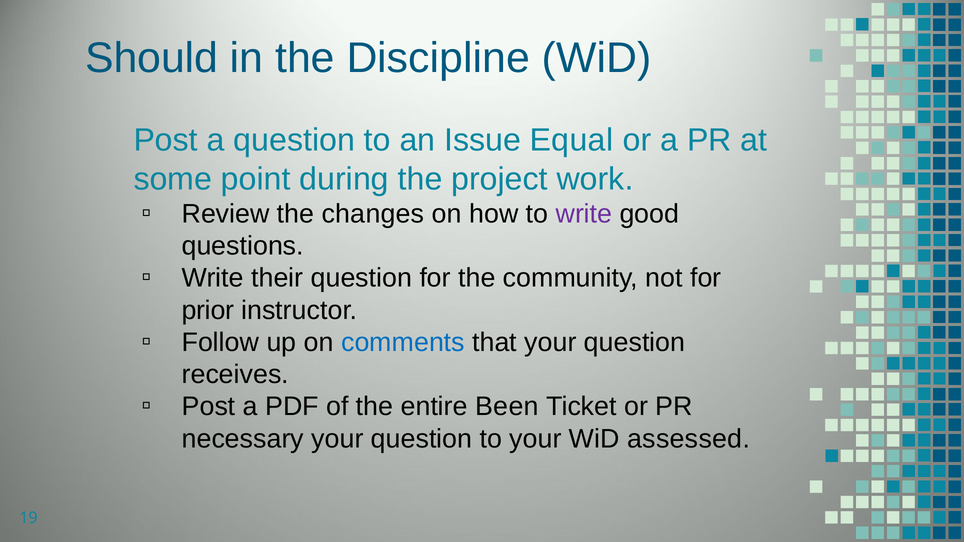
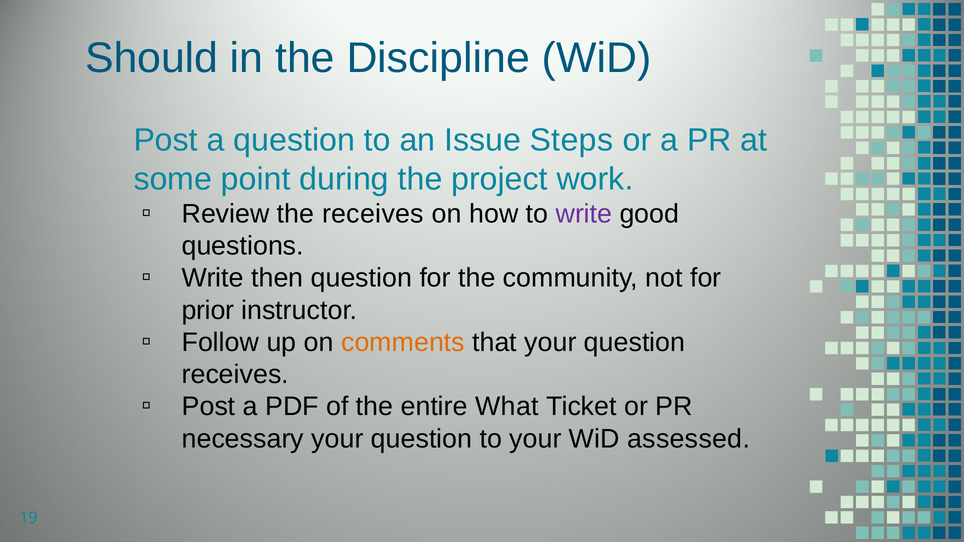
Equal: Equal -> Steps (571, 140)
the changes: changes -> receives (373, 214)
their: their -> then (277, 278)
comments colour: blue -> orange (403, 343)
Been: Been -> What (507, 407)
